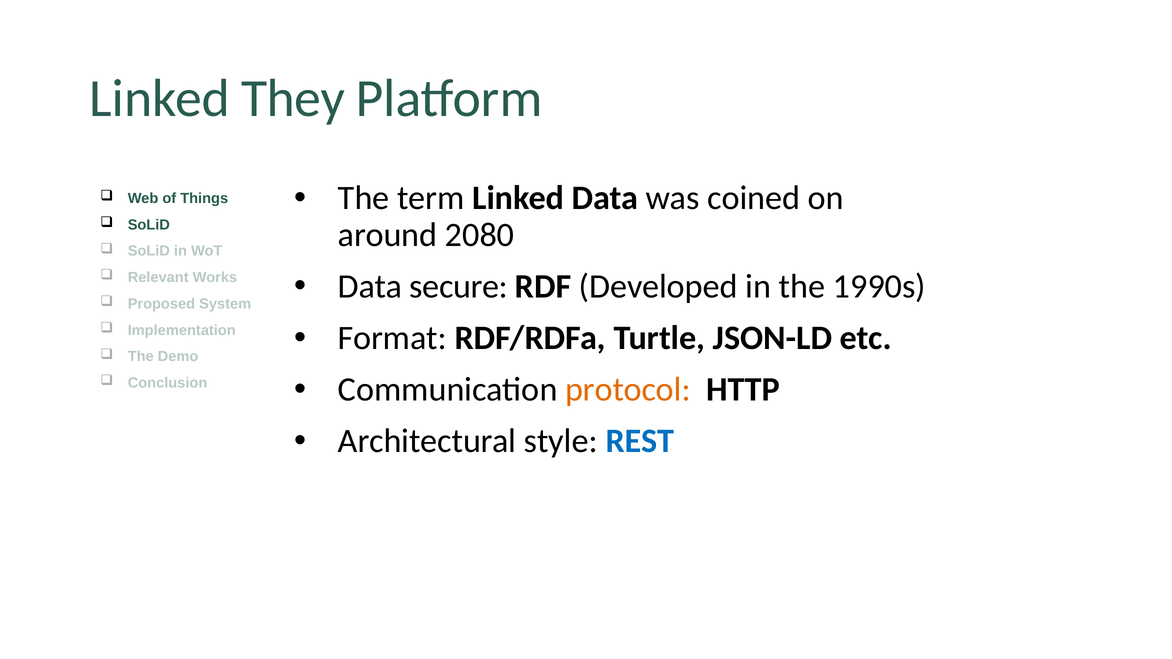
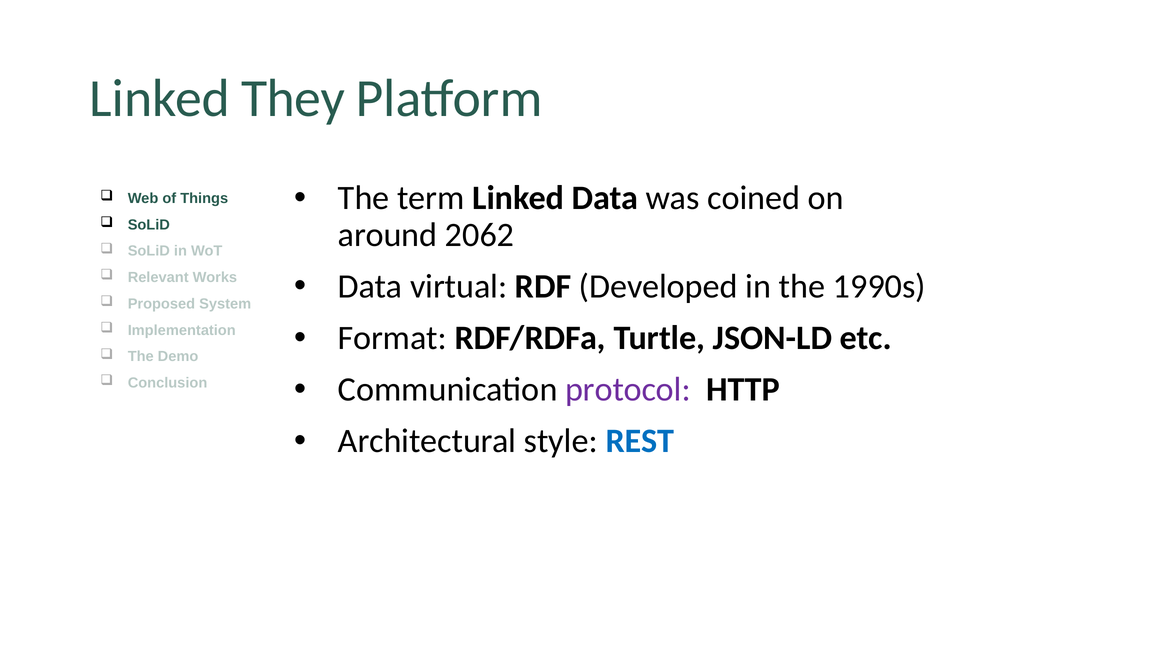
2080: 2080 -> 2062 (480, 235)
secure: secure -> virtual (459, 287)
protocol colour: orange -> purple (628, 390)
